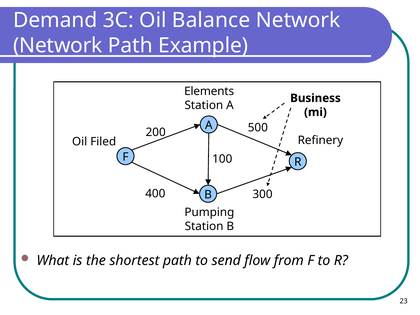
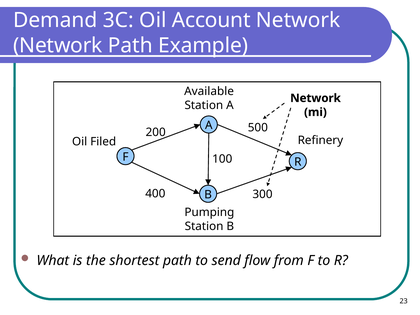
Balance: Balance -> Account (211, 20)
Elements: Elements -> Available (209, 91)
Business: Business -> Network (315, 98)
